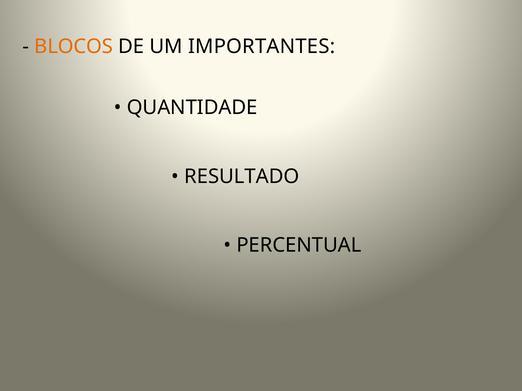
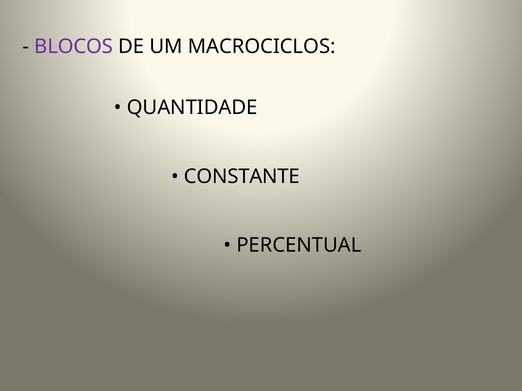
BLOCOS colour: orange -> purple (74, 47)
IMPORTANTES: IMPORTANTES -> MACROCICLOS (262, 47)
RESULTADO: RESULTADO -> CONSTANTE (242, 177)
